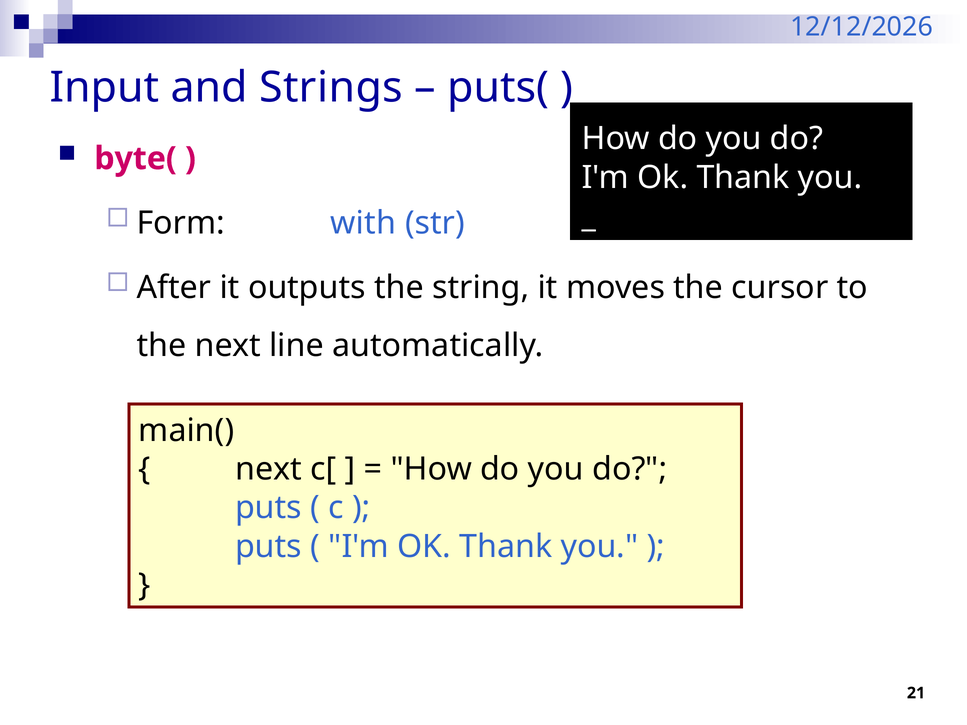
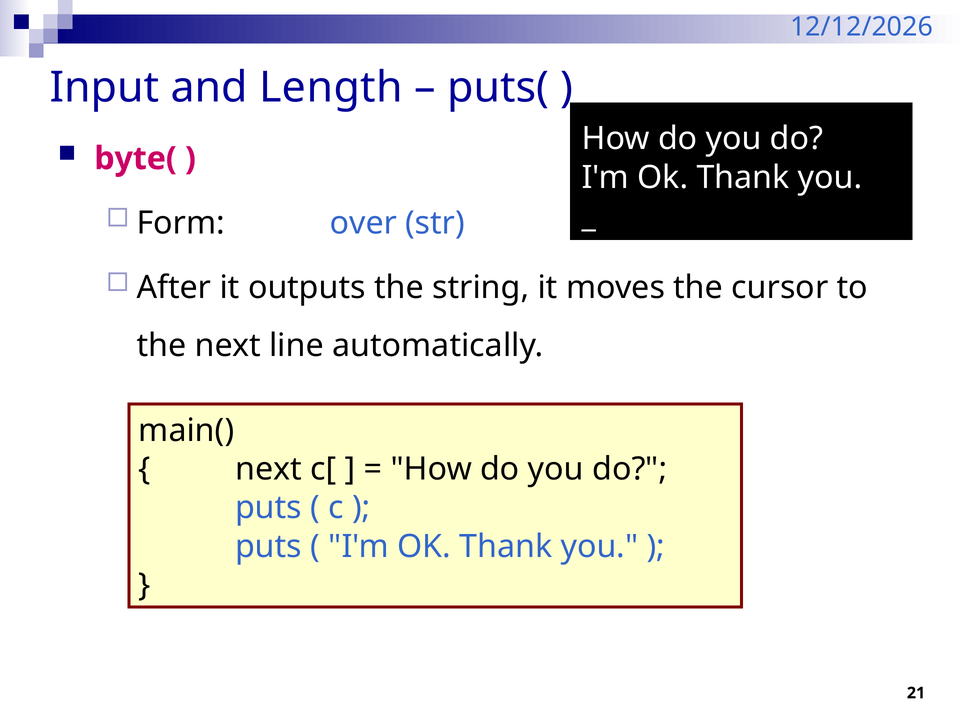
Strings: Strings -> Length (331, 88)
with: with -> over (363, 223)
